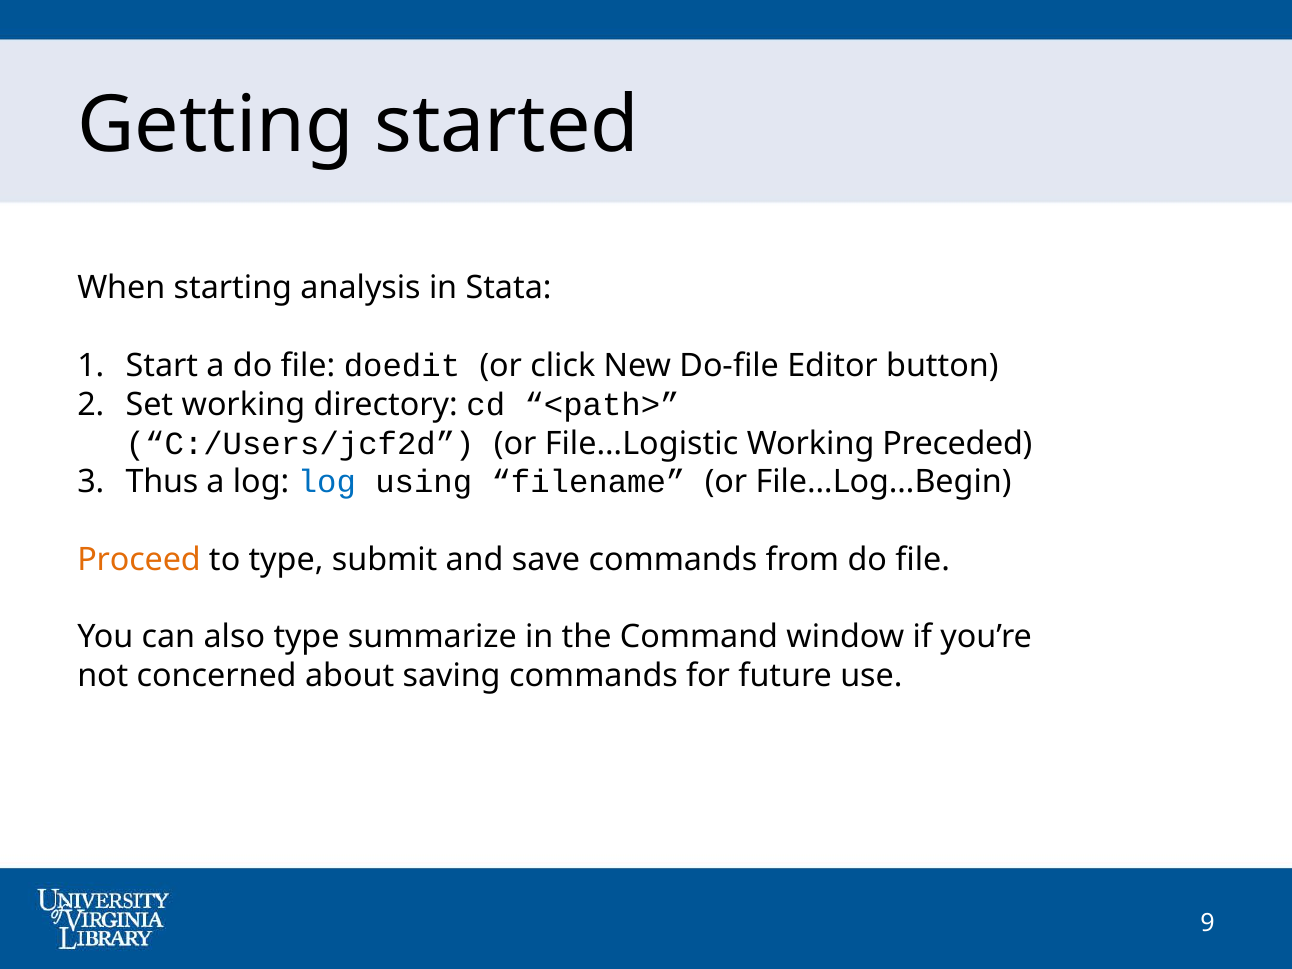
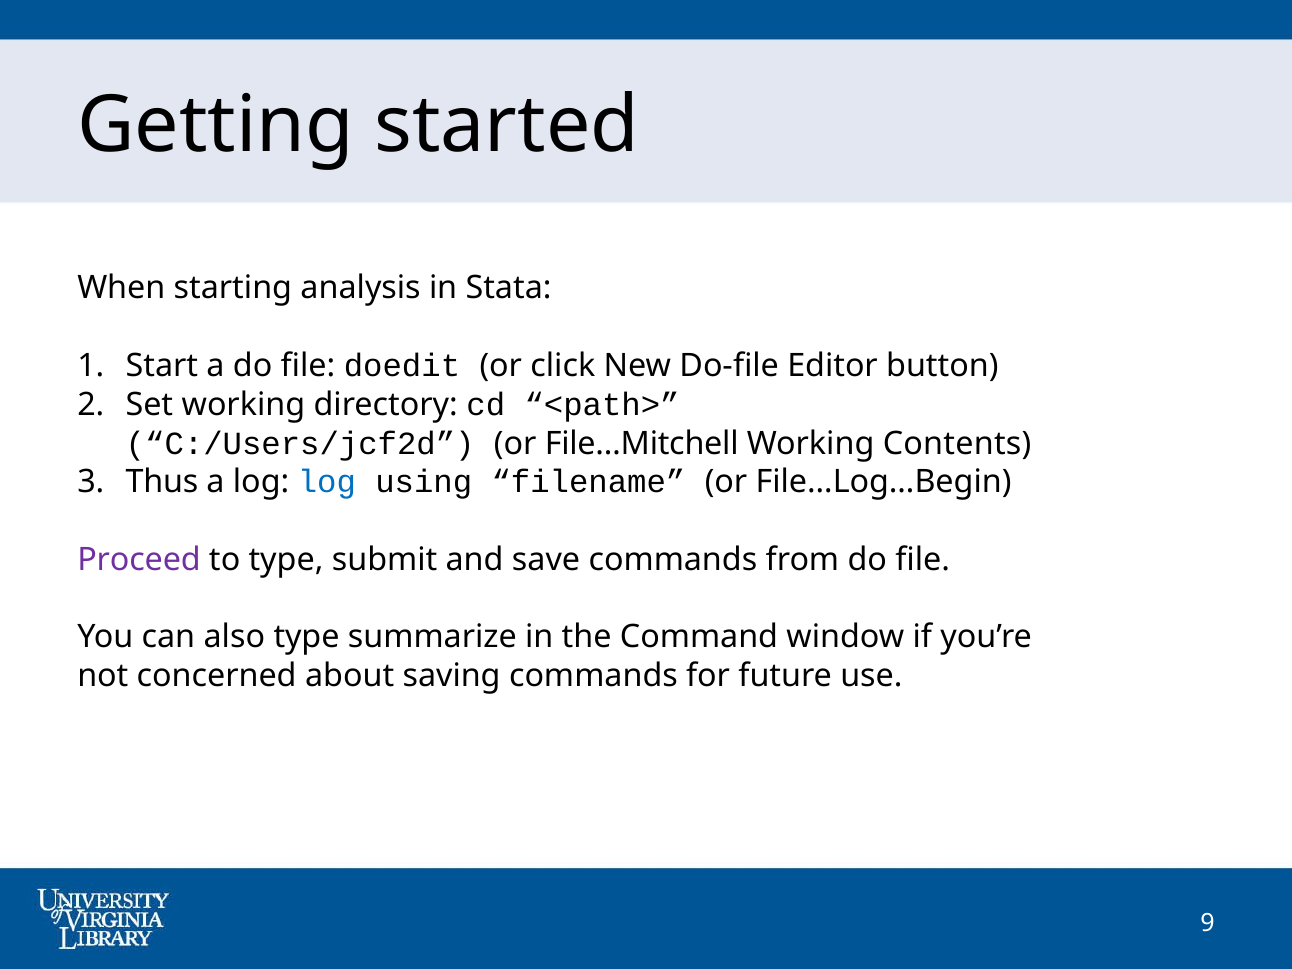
File…Logistic: File…Logistic -> File…Mitchell (642, 443)
Preceded: Preceded -> Contents (957, 443)
Proceed colour: orange -> purple (139, 560)
